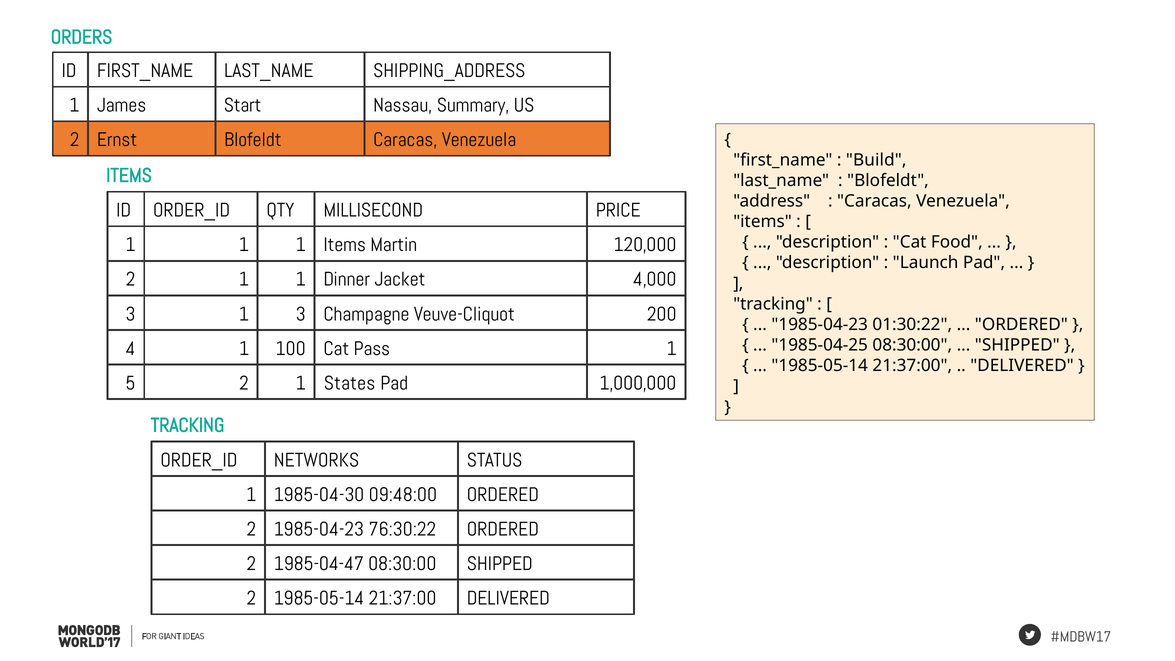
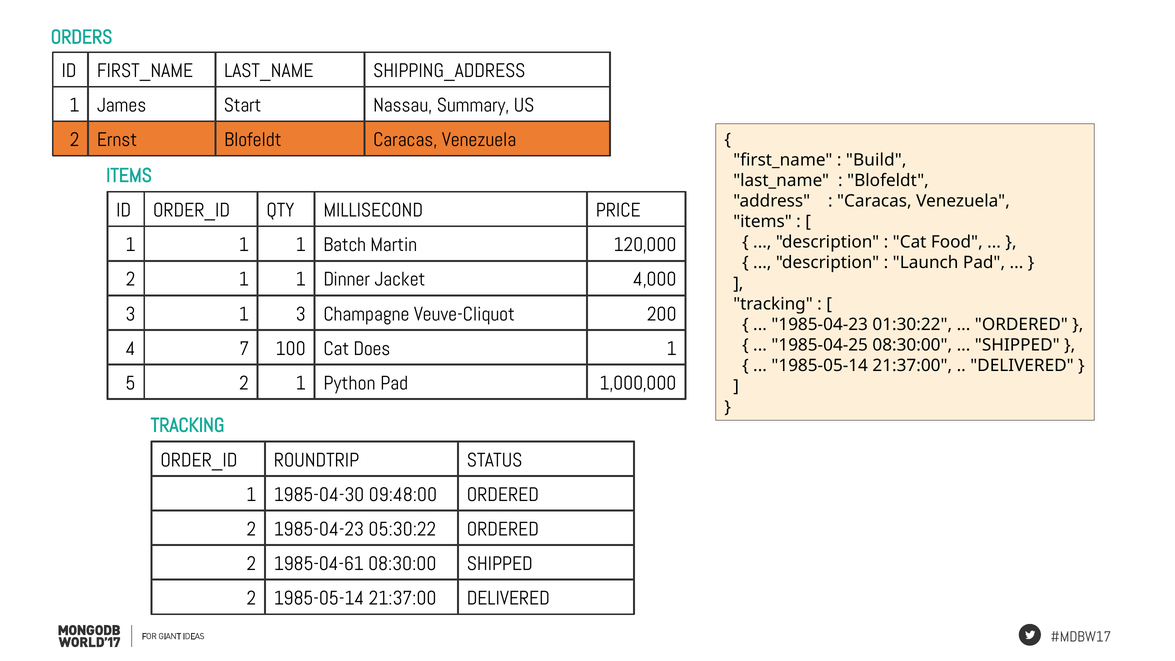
1 Items: Items -> Batch (345, 245)
4 1: 1 -> 7 (244, 349)
Pass: Pass -> Does (372, 349)
States: States -> Python (350, 383)
NETWORKS: NETWORKS -> ROUNDTRIP (317, 460)
76:30:22: 76:30:22 -> 05:30:22 (402, 529)
1985-04-47: 1985-04-47 -> 1985-04-61 (319, 564)
